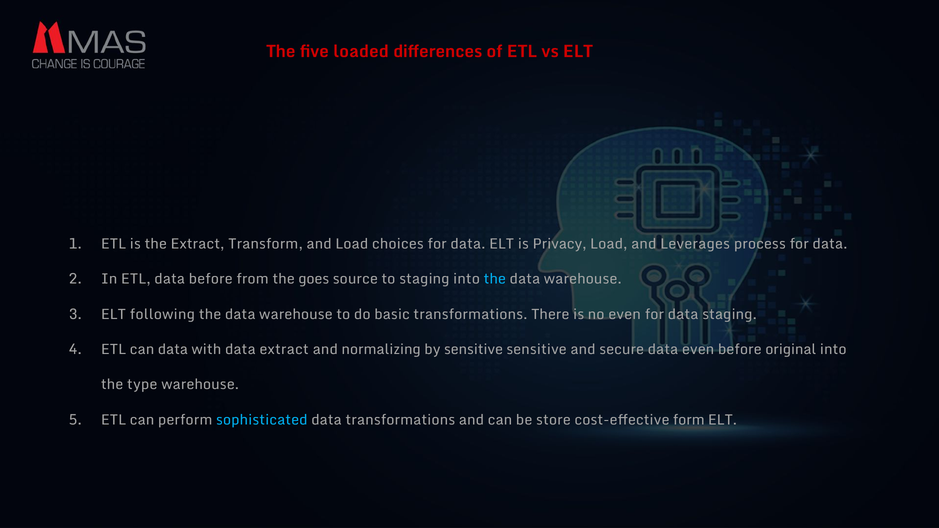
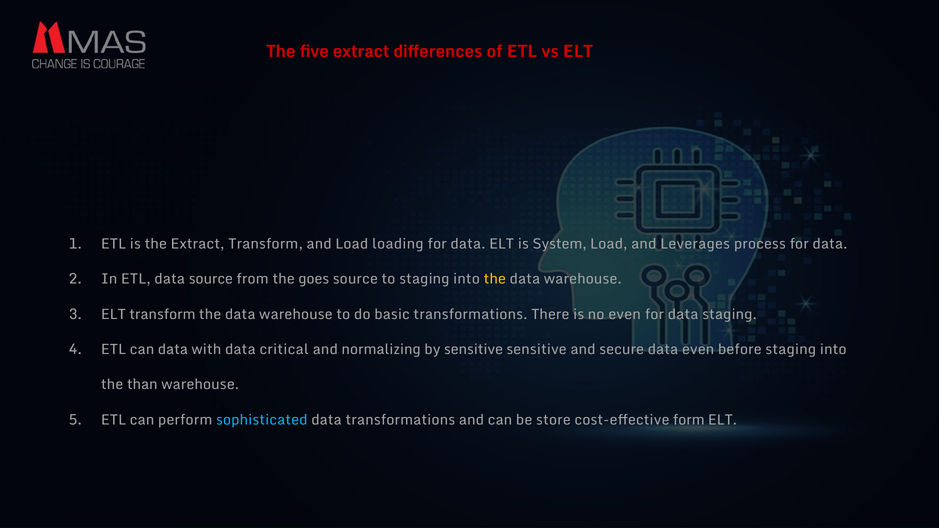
five loaded: loaded -> extract (361, 51)
choices: choices -> loading (398, 244)
Privacy: Privacy -> System (560, 244)
data before: before -> source (211, 279)
the colour: light blue -> yellow (495, 279)
ELT following: following -> transform (162, 314)
data extract: extract -> critical (284, 350)
before original: original -> staging (791, 350)
type: type -> than (142, 385)
